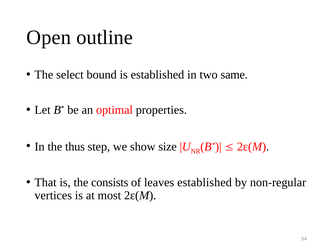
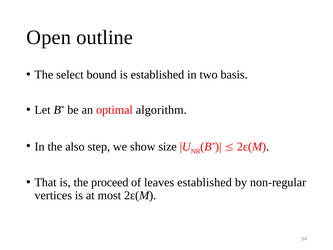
same: same -> basis (234, 75)
properties: properties -> algorithm (161, 110)
thus: thus -> also (75, 147)
consists: consists -> proceed (110, 182)
